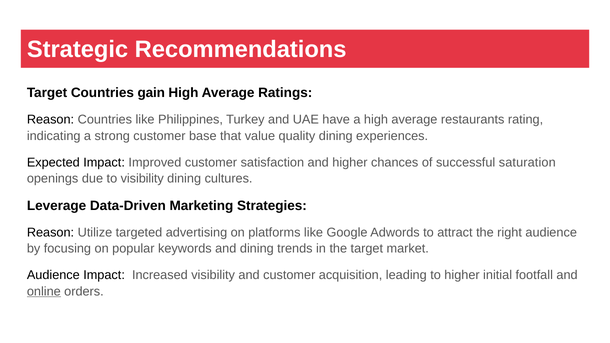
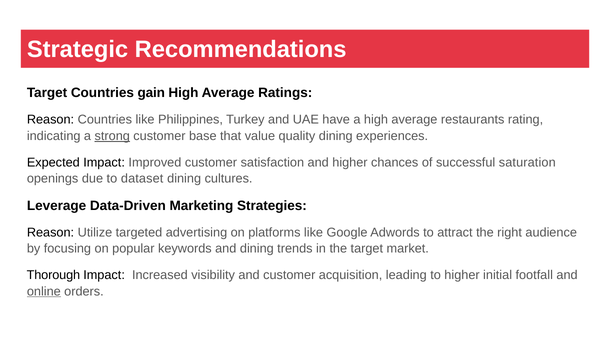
strong underline: none -> present (112, 136)
to visibility: visibility -> dataset (142, 179)
Audience: Audience -> Thorough (53, 275)
